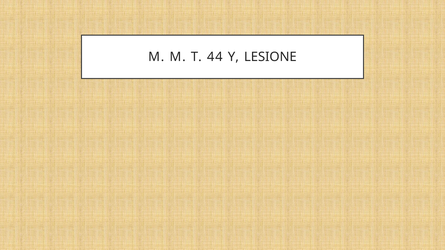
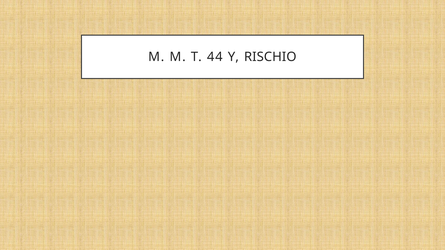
LESIONE: LESIONE -> RISCHIO (270, 57)
